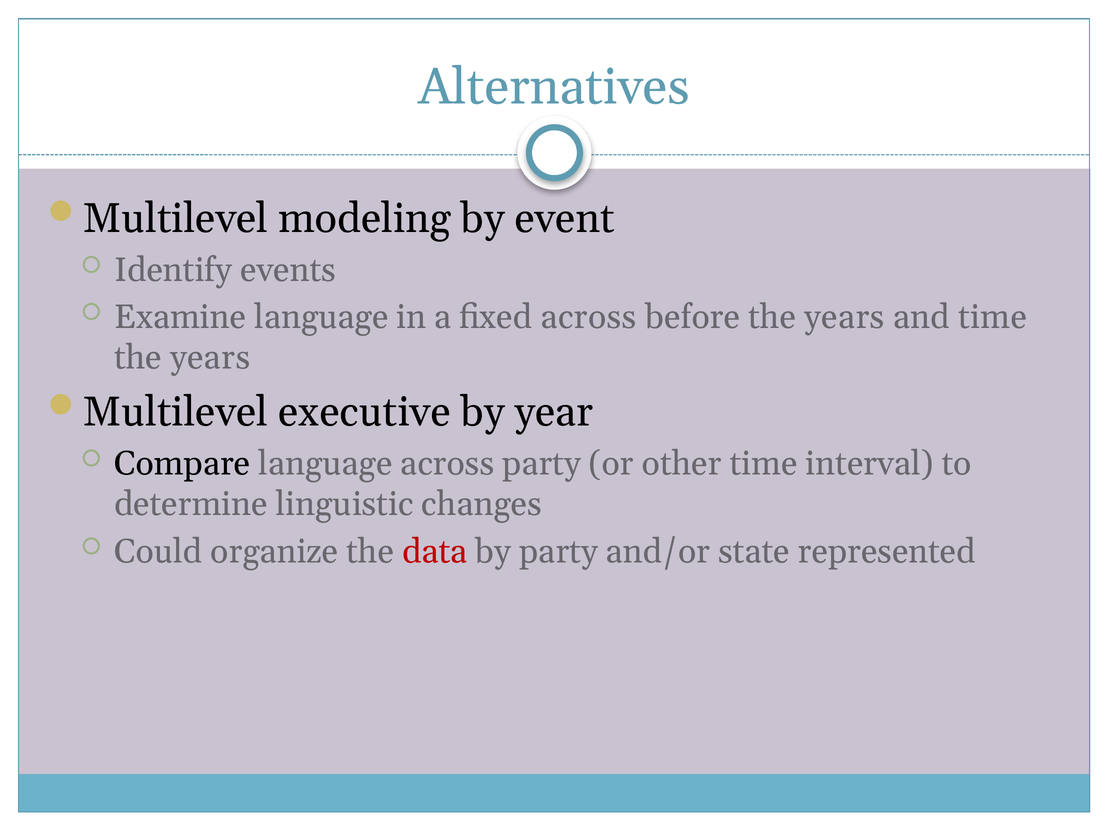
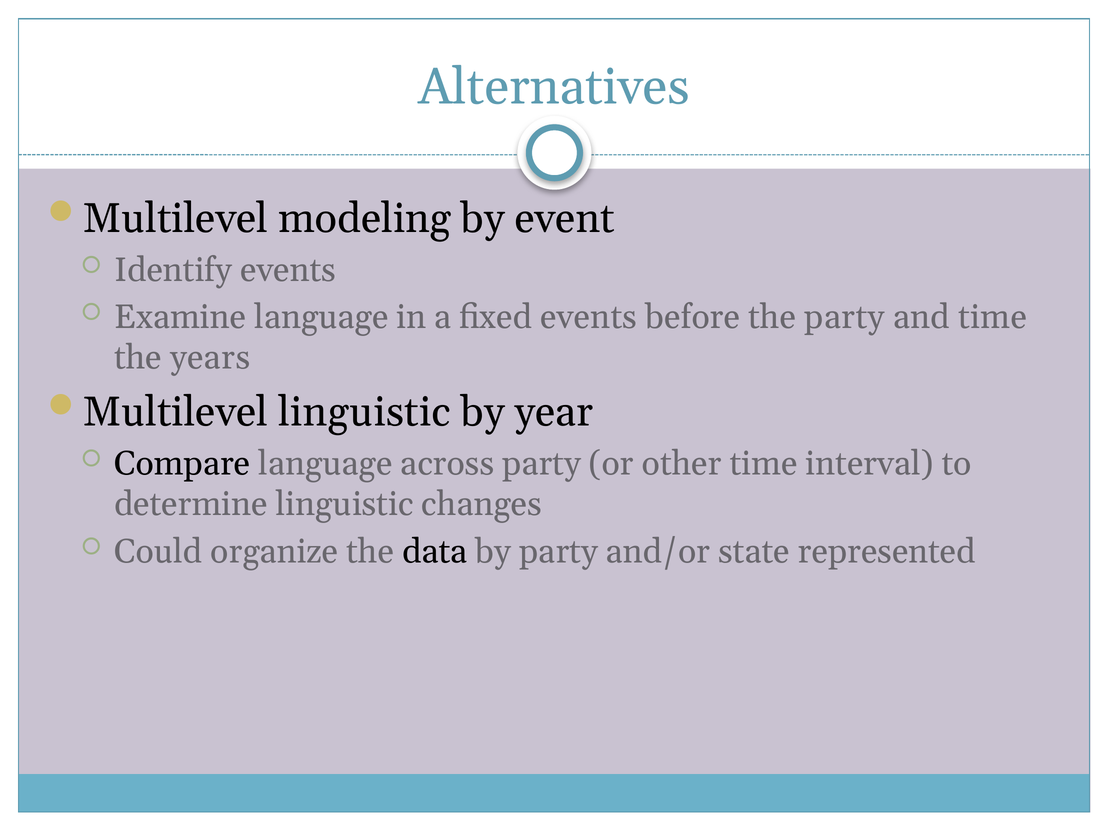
fixed across: across -> events (589, 318)
before the years: years -> party (844, 318)
Multilevel executive: executive -> linguistic (364, 412)
data colour: red -> black (435, 552)
